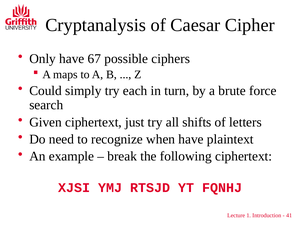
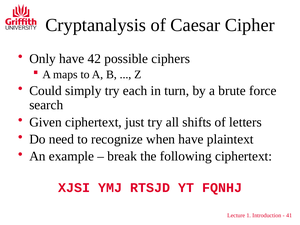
67: 67 -> 42 (94, 59)
